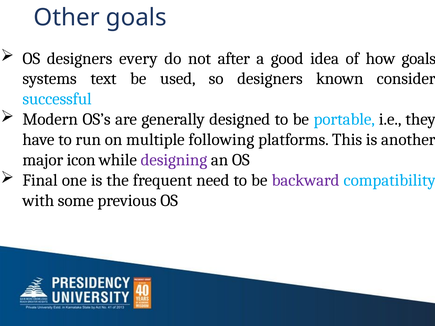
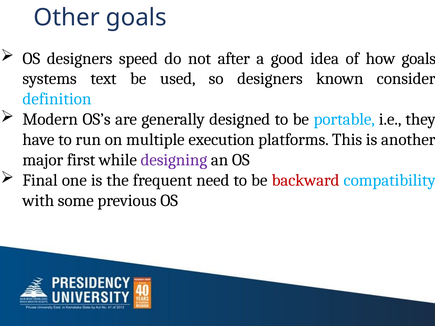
every: every -> speed (138, 58)
successful: successful -> definition (57, 99)
following: following -> execution (221, 140)
icon: icon -> first (81, 160)
backward colour: purple -> red (306, 180)
